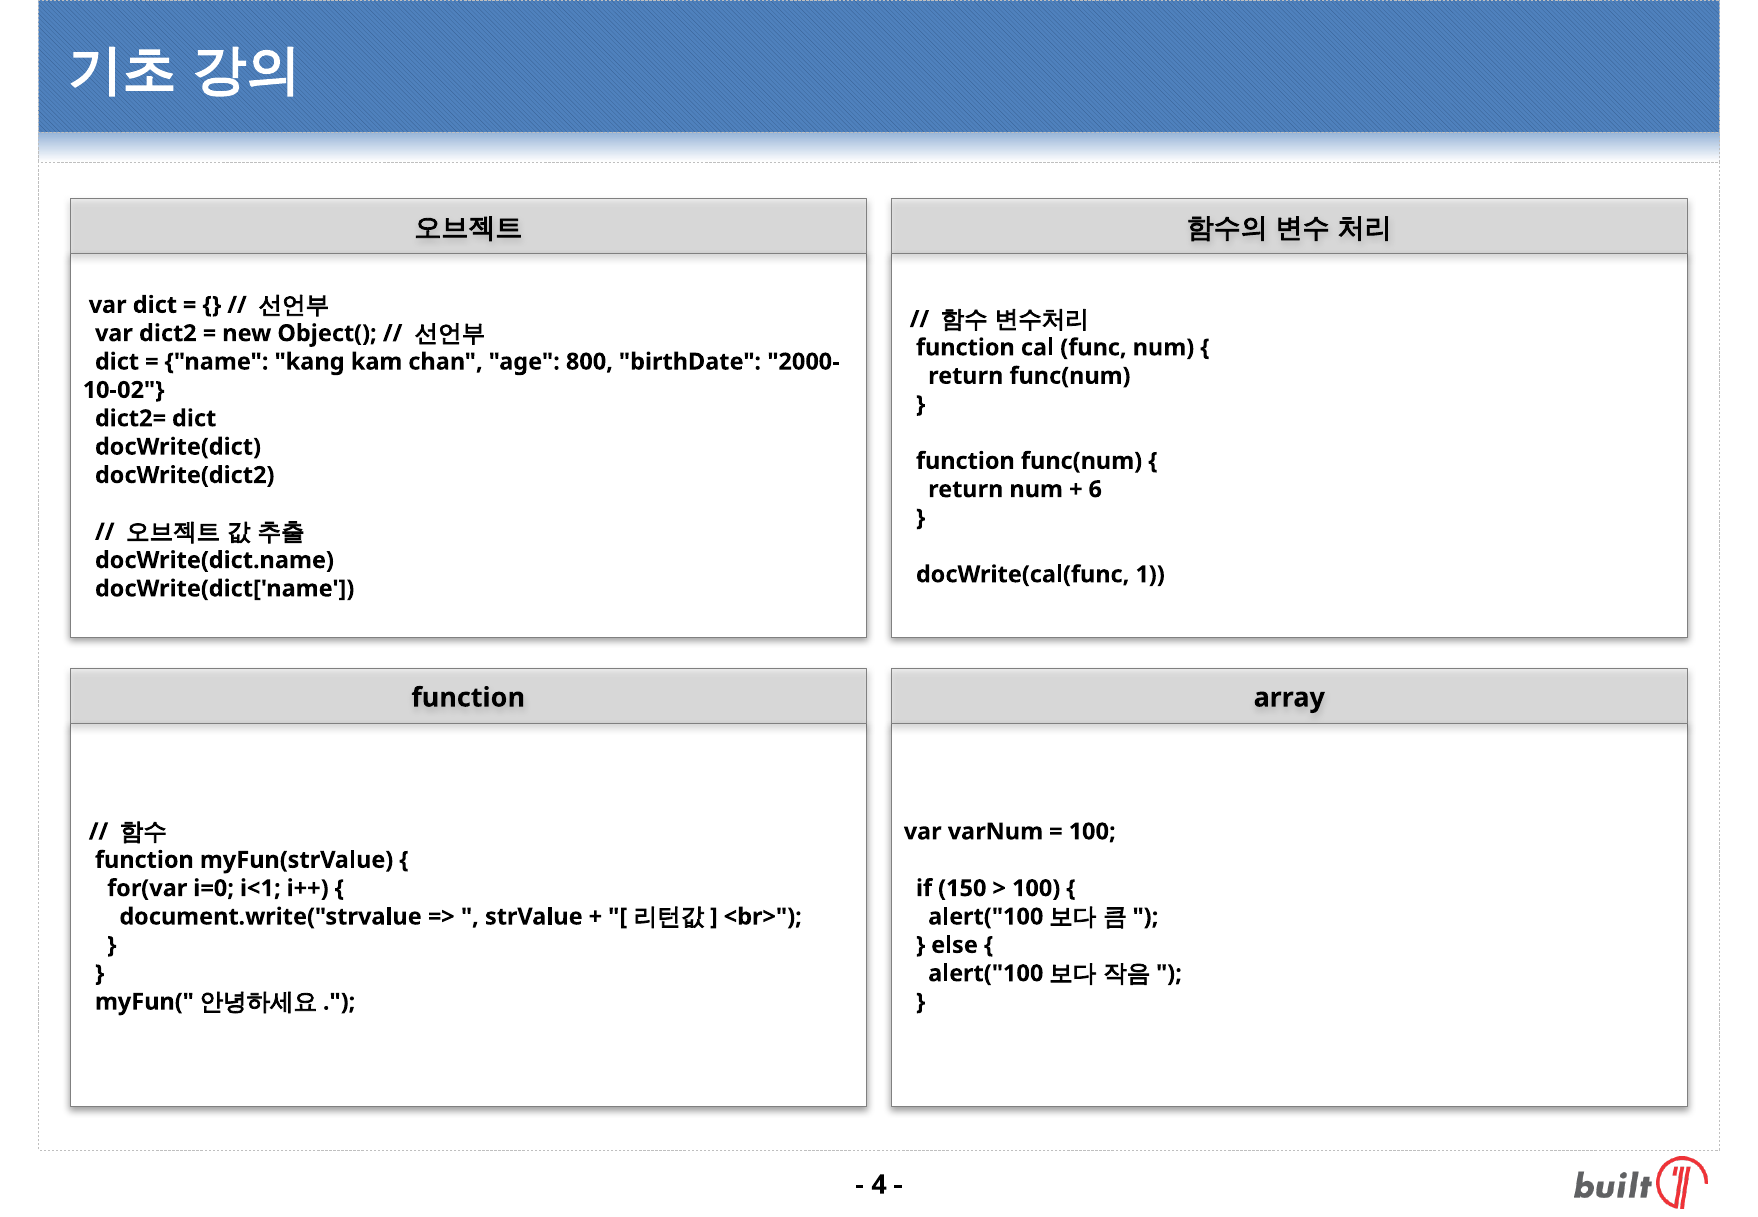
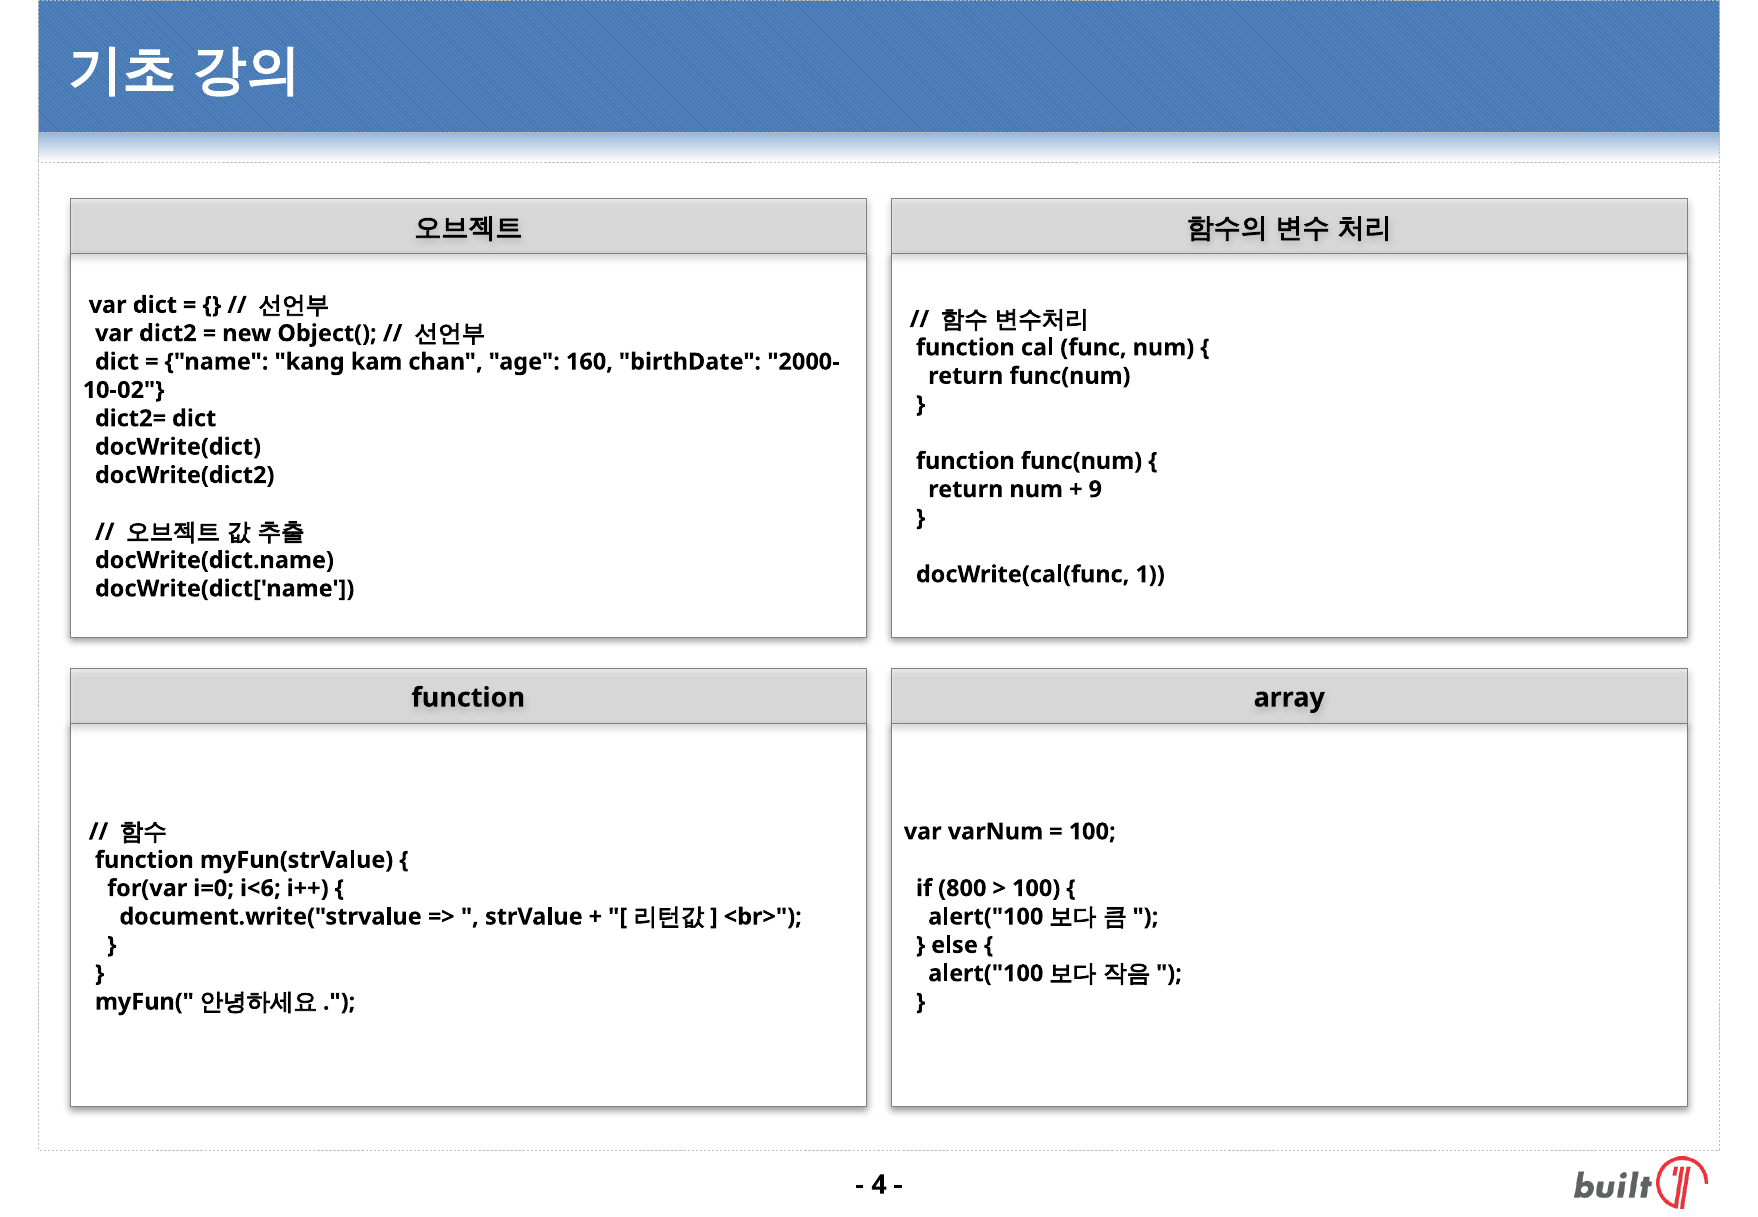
800: 800 -> 160 (589, 362)
6: 6 -> 9 (1095, 489)
i<1: i<1 -> i<6 (260, 888)
150: 150 -> 800 (962, 888)
